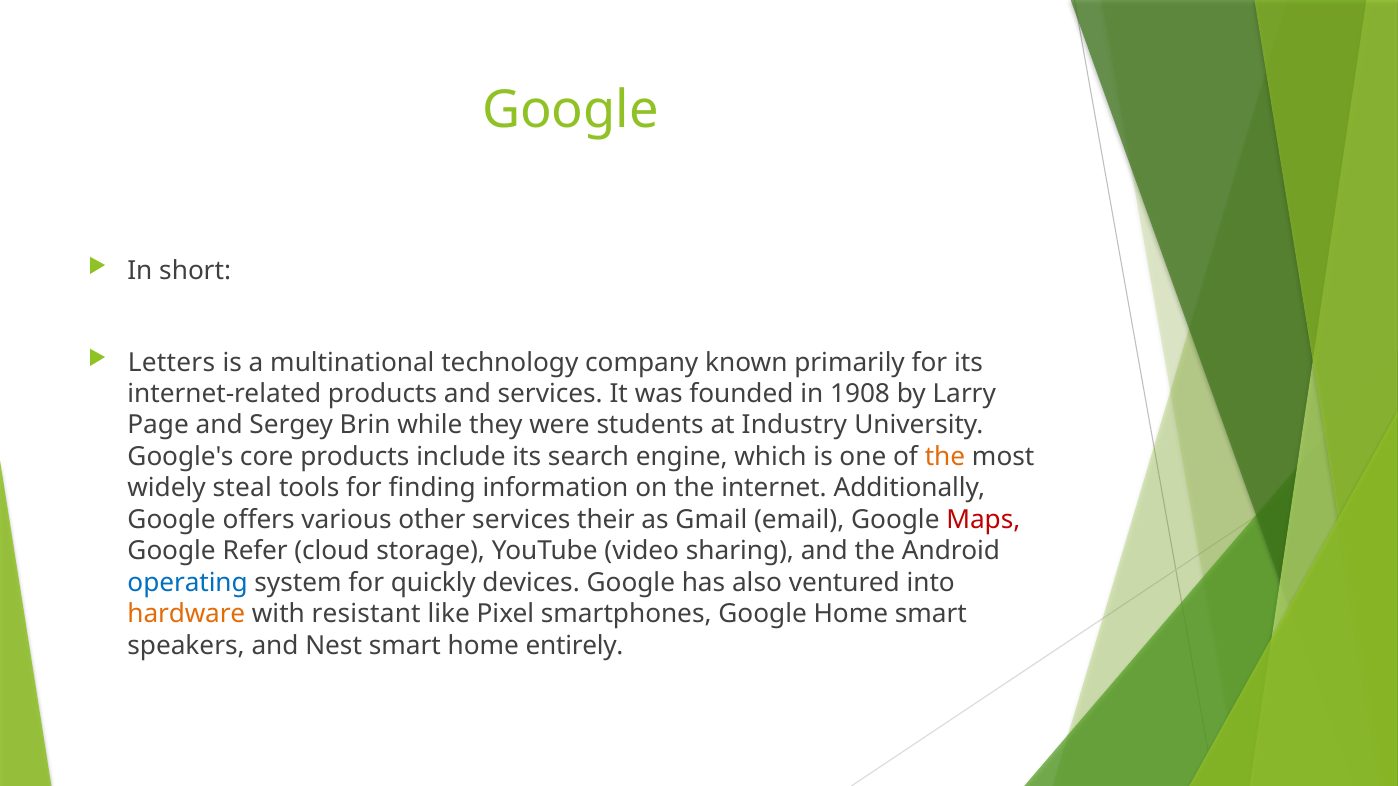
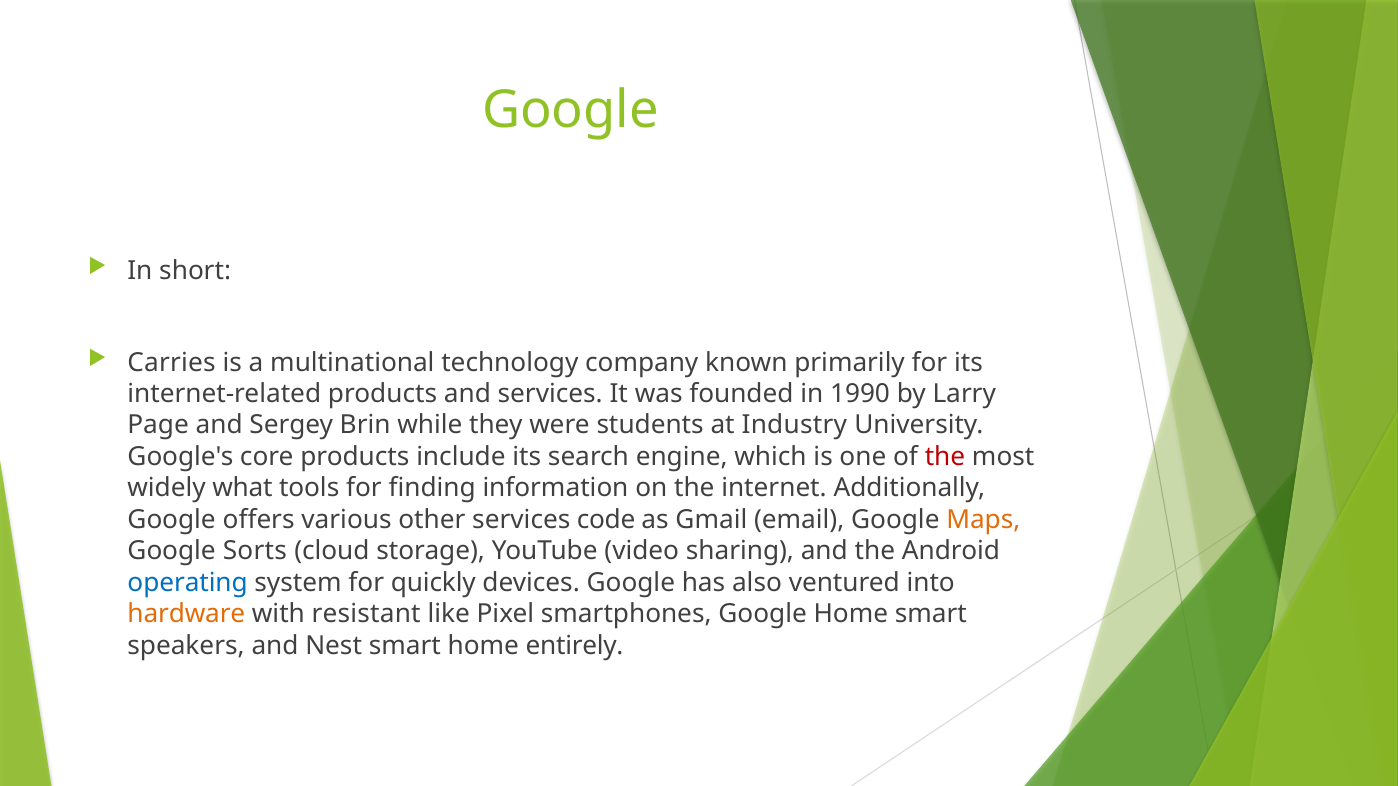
Letters: Letters -> Carries (172, 363)
1908: 1908 -> 1990 (860, 394)
the colour: orange -> red (945, 457)
steal: steal -> what (242, 488)
their: their -> code (606, 520)
Maps colour: red -> orange (983, 520)
Refer: Refer -> Sorts (255, 551)
